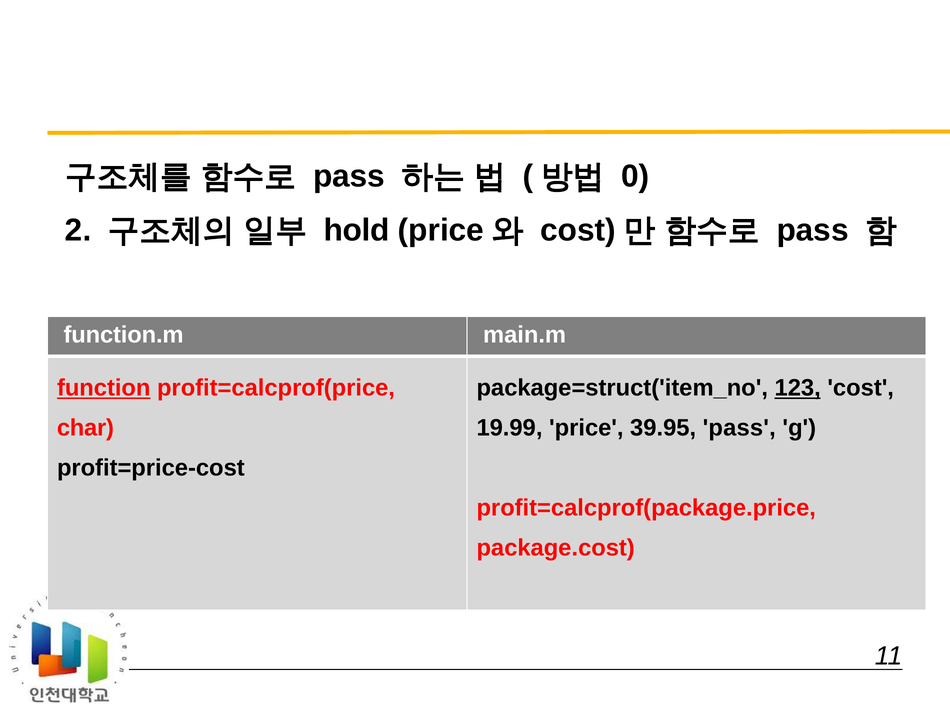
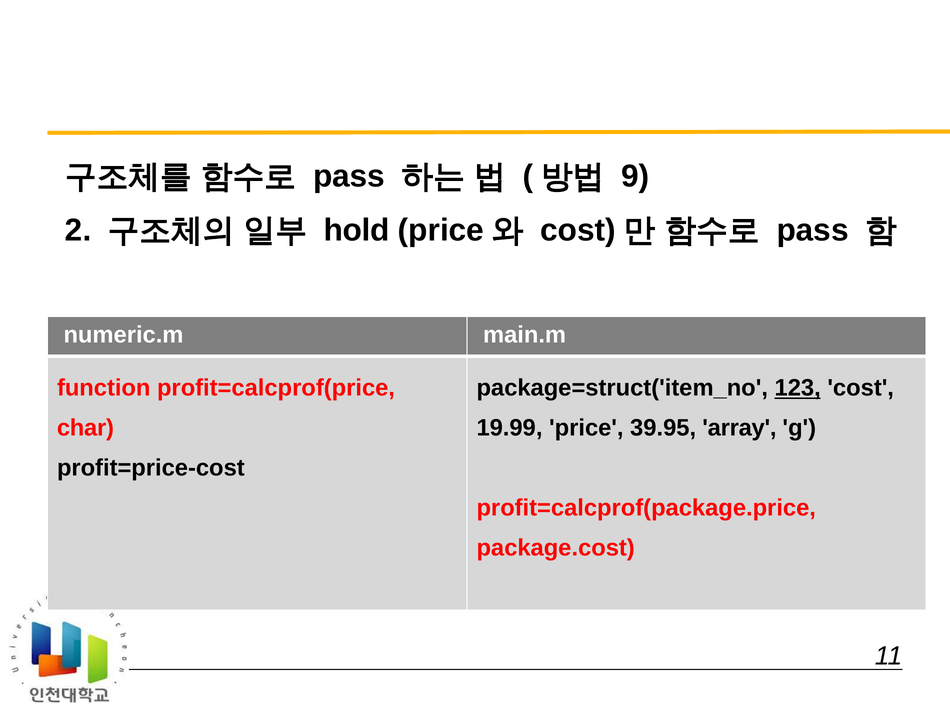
0: 0 -> 9 (635, 176)
function.m: function.m -> numeric.m (123, 335)
function underline: present -> none (104, 388)
39.95 pass: pass -> array (739, 428)
